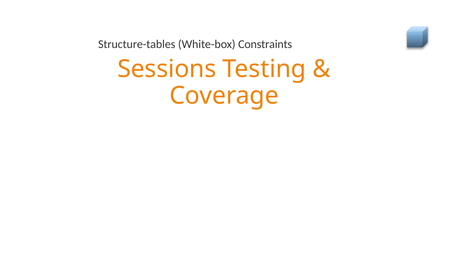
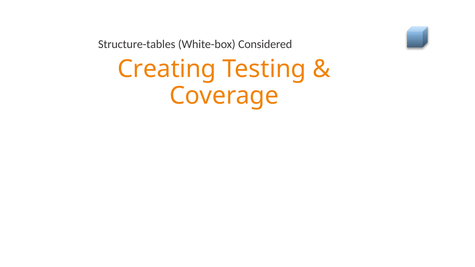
Constraints: Constraints -> Considered (265, 44)
Sessions: Sessions -> Creating (167, 69)
